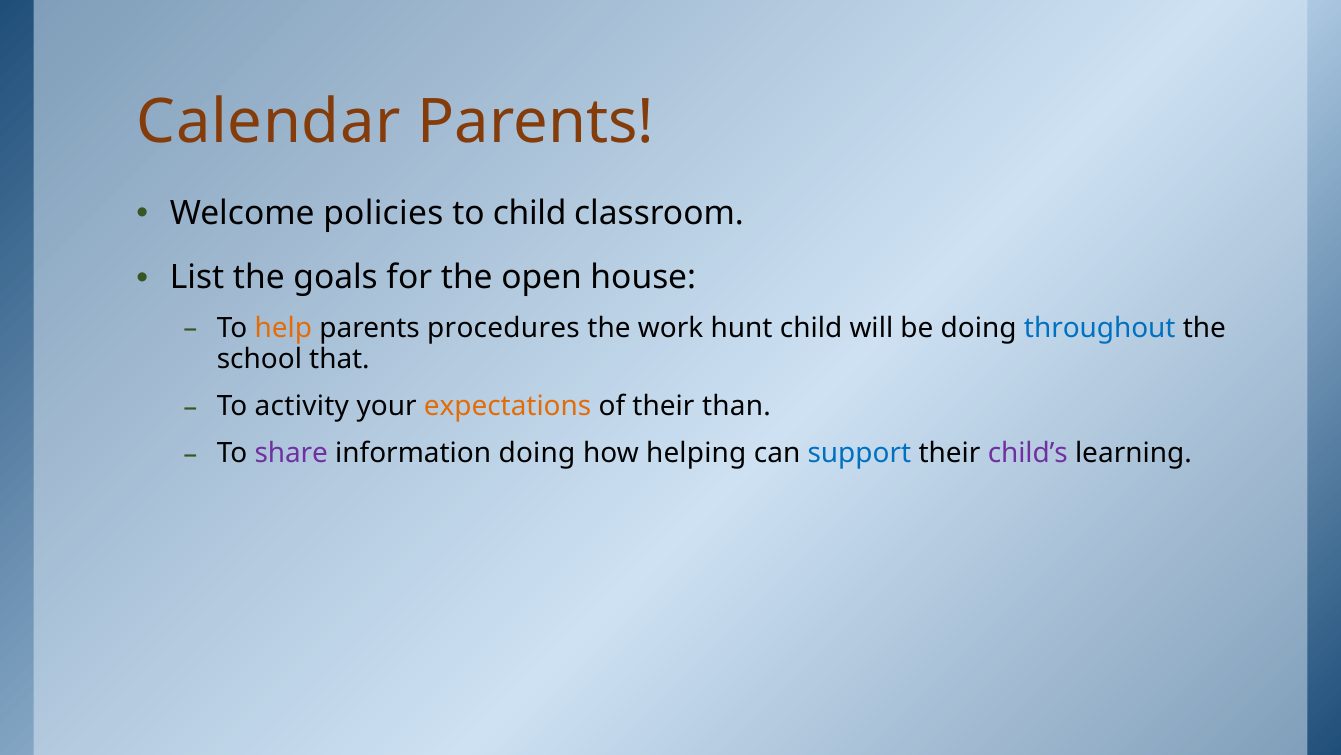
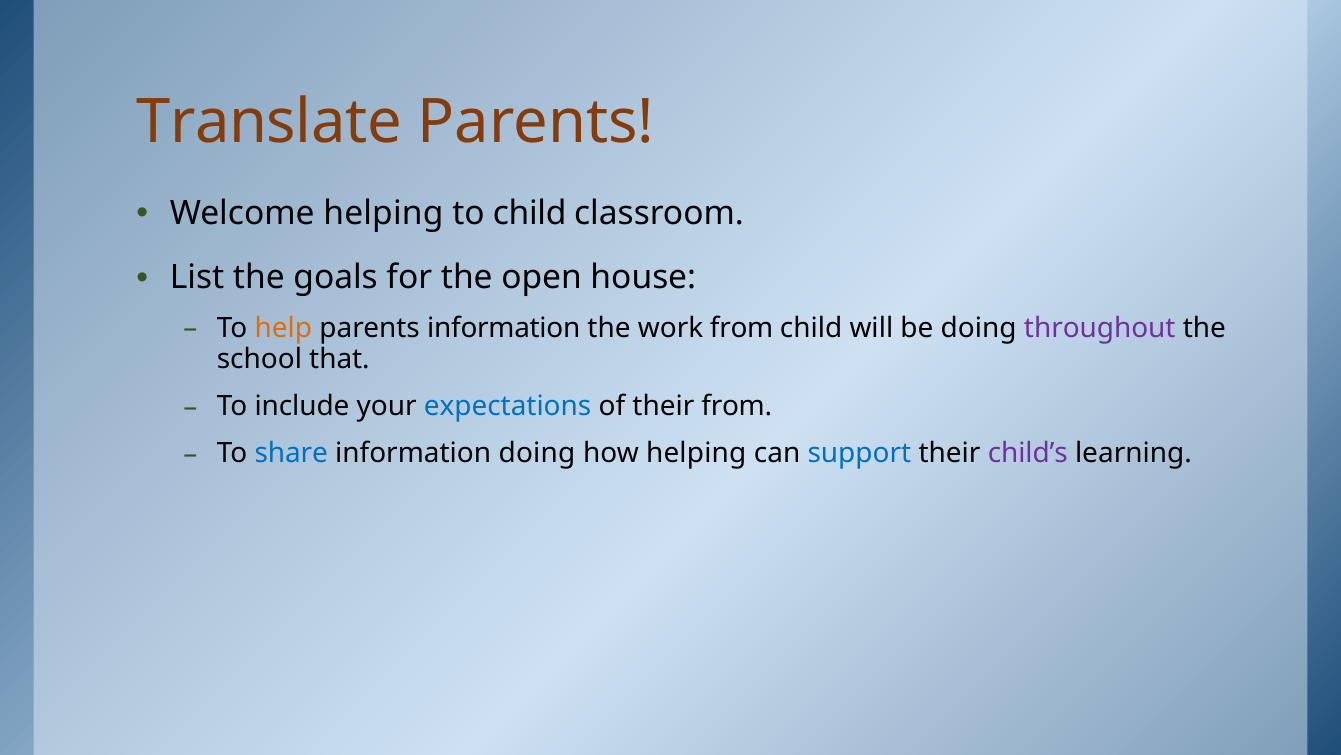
Calendar: Calendar -> Translate (269, 123)
Welcome policies: policies -> helping (383, 213)
parents procedures: procedures -> information (504, 328)
work hunt: hunt -> from (742, 328)
throughout colour: blue -> purple (1100, 328)
activity: activity -> include (302, 406)
expectations colour: orange -> blue (508, 406)
their than: than -> from (737, 406)
share colour: purple -> blue (291, 453)
